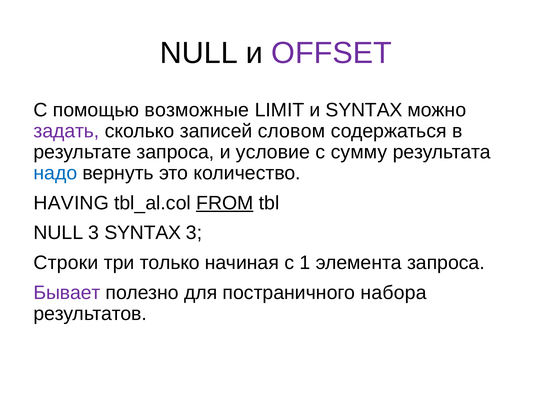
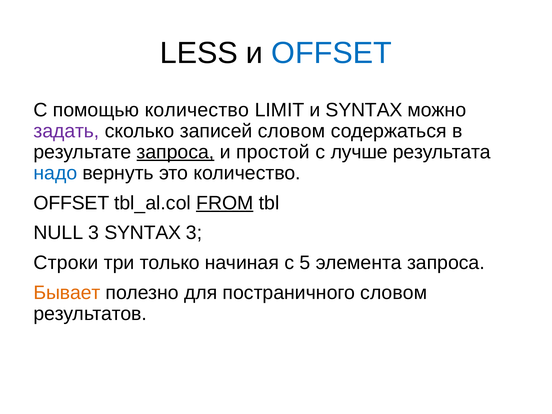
NULL: NULL -> LESS (199, 53)
OFFSET colour: purple -> blue (332, 53)
помощью возможные: возможные -> количество (197, 110)
запроса underline: none -> present (175, 152)
условие: условие -> простой (273, 152)
сумму: сумму -> лучше (359, 152)
HAVING: HAVING -> OFFSET (71, 203)
1: 1 -> 5 (305, 263)
Бывает colour: purple -> orange (67, 293)
постраничного набора: набора -> словом (394, 293)
